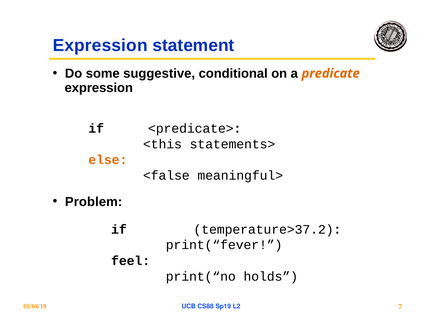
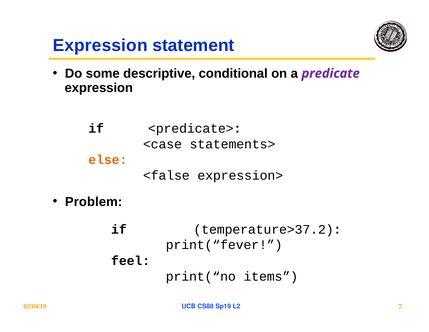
suggestive: suggestive -> descriptive (159, 73)
predicate colour: orange -> purple (331, 73)
<this: <this -> <case (162, 144)
meaningful>: meaningful> -> expression> (240, 175)
holds: holds -> items (271, 276)
